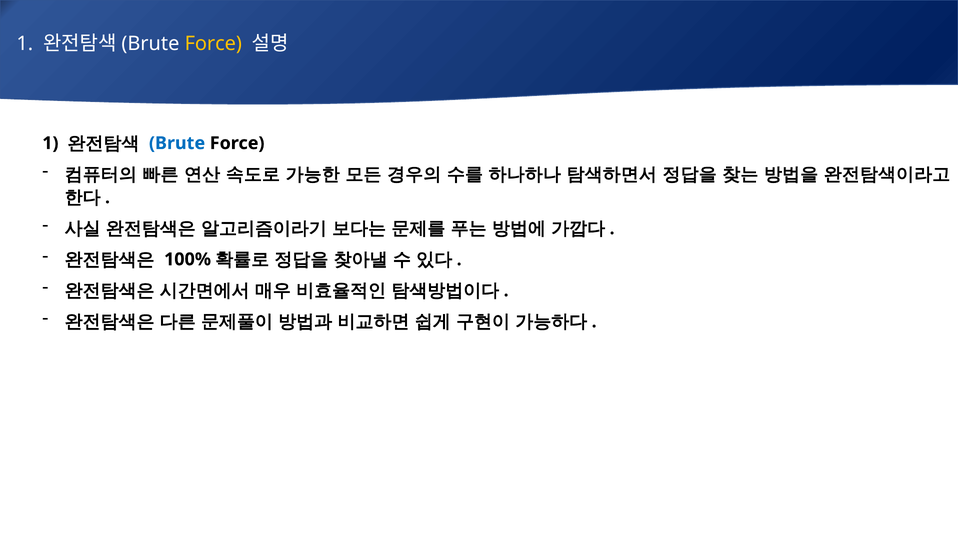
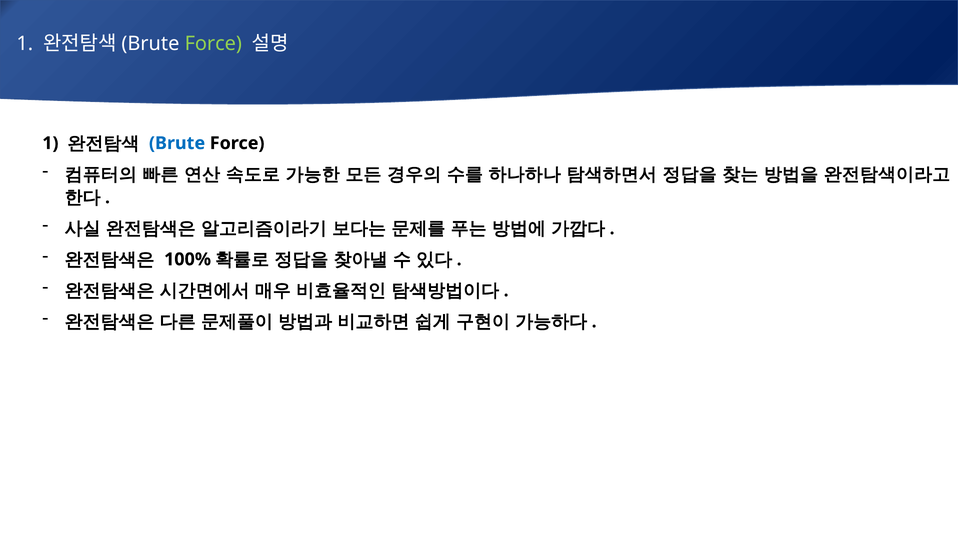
Force colour: yellow -> light green (213, 44)
